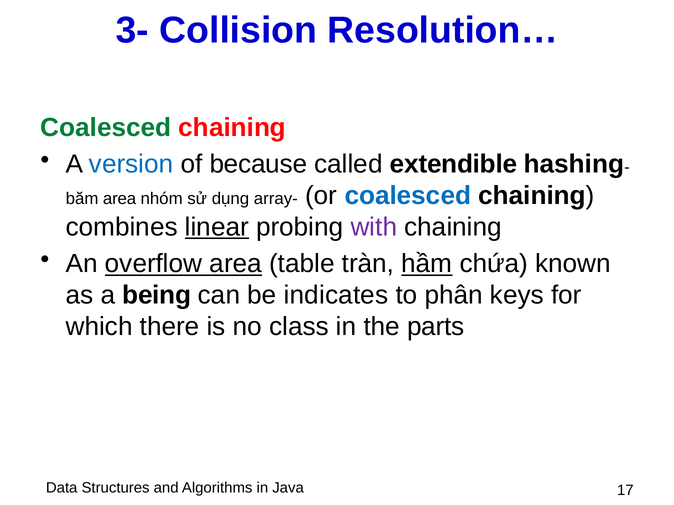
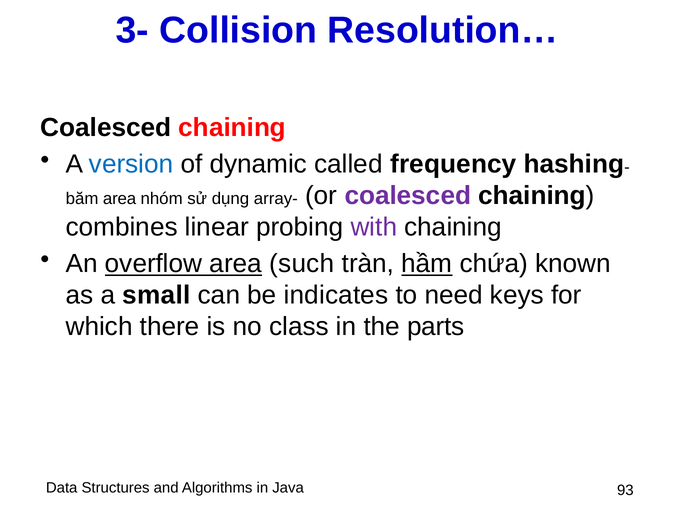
Coalesced colour: green -> black (106, 128)
because: because -> dynamic (258, 164)
extendible: extendible -> frequency (453, 164)
coalesced colour: blue -> purple (408, 196)
linear underline: present -> none (217, 227)
table: table -> such (302, 264)
being: being -> small (156, 296)
phân: phân -> need (454, 296)
17: 17 -> 93 (625, 491)
